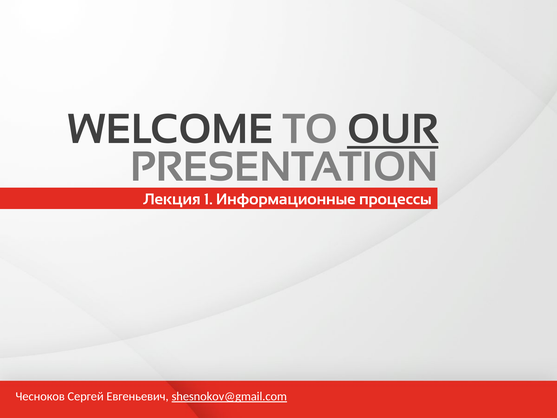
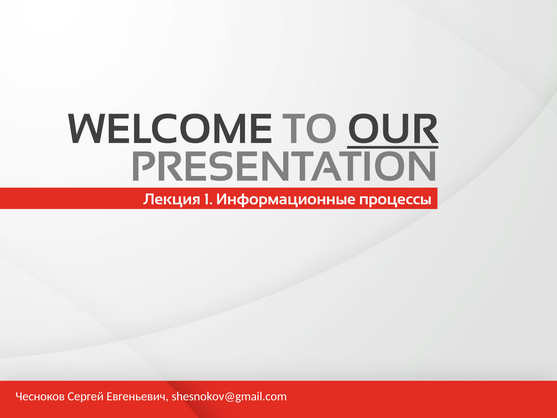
shesnokov@gmail.com underline: present -> none (229, 396)
